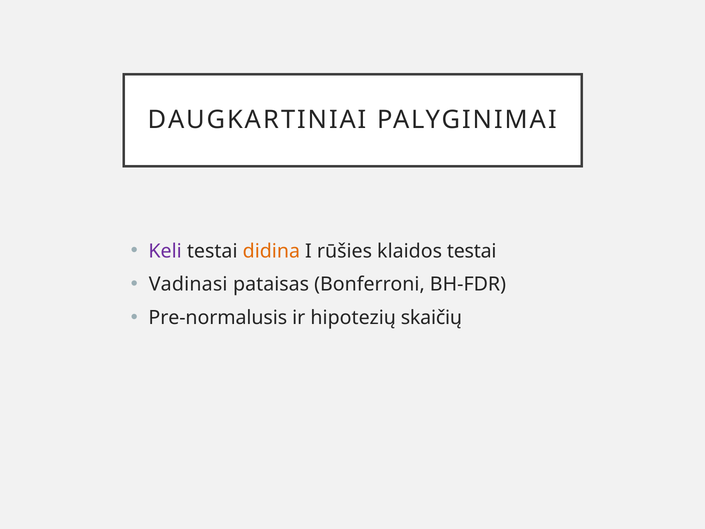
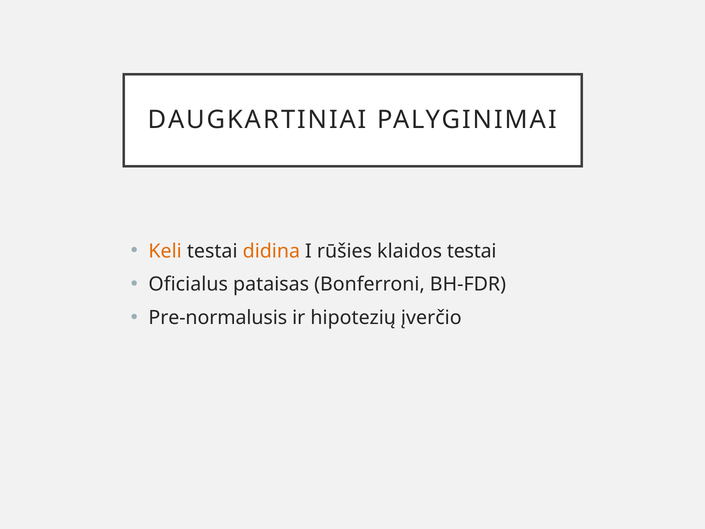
Keli colour: purple -> orange (165, 251)
Vadinasi: Vadinasi -> Oficialus (188, 284)
skaičių: skaičių -> įverčio (431, 318)
